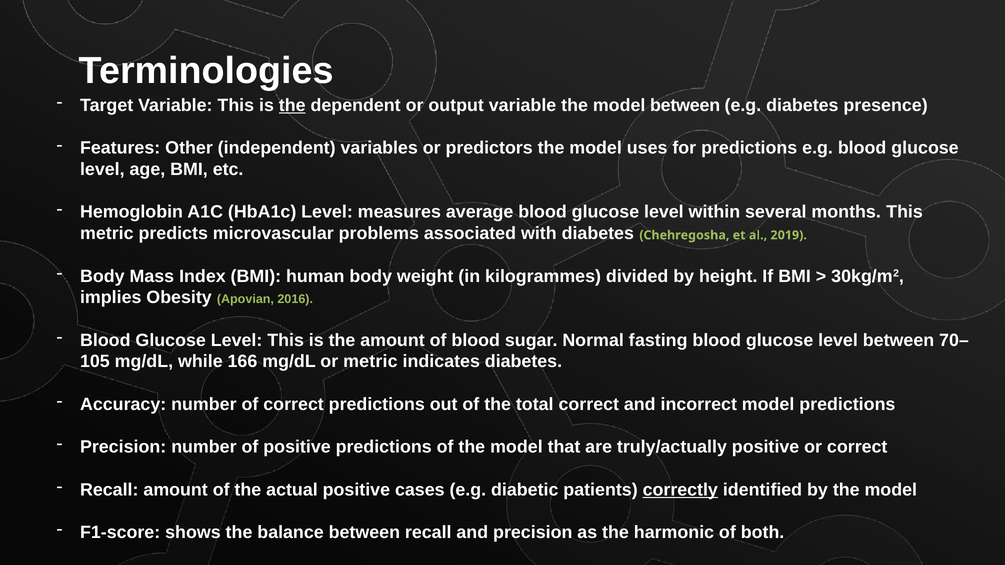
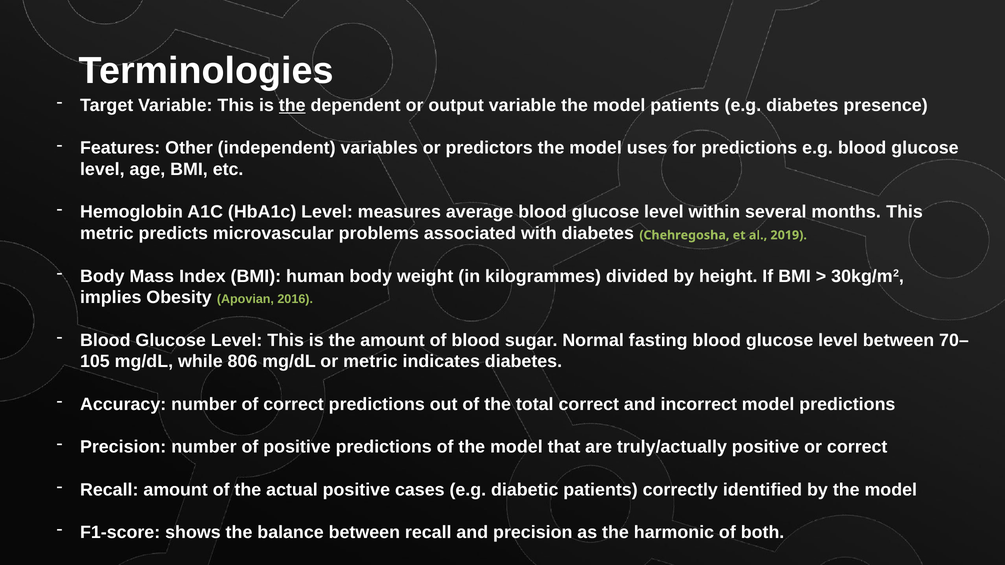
model between: between -> patients (685, 105)
166: 166 -> 806 (242, 362)
correctly underline: present -> none (680, 490)
